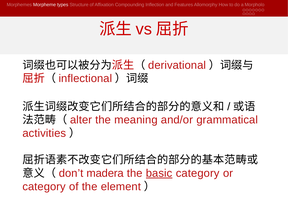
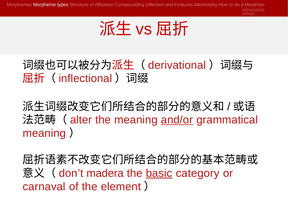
and/or underline: none -> present (177, 120)
activities: activities -> meaning (44, 133)
category: category -> carnaval (44, 187)
